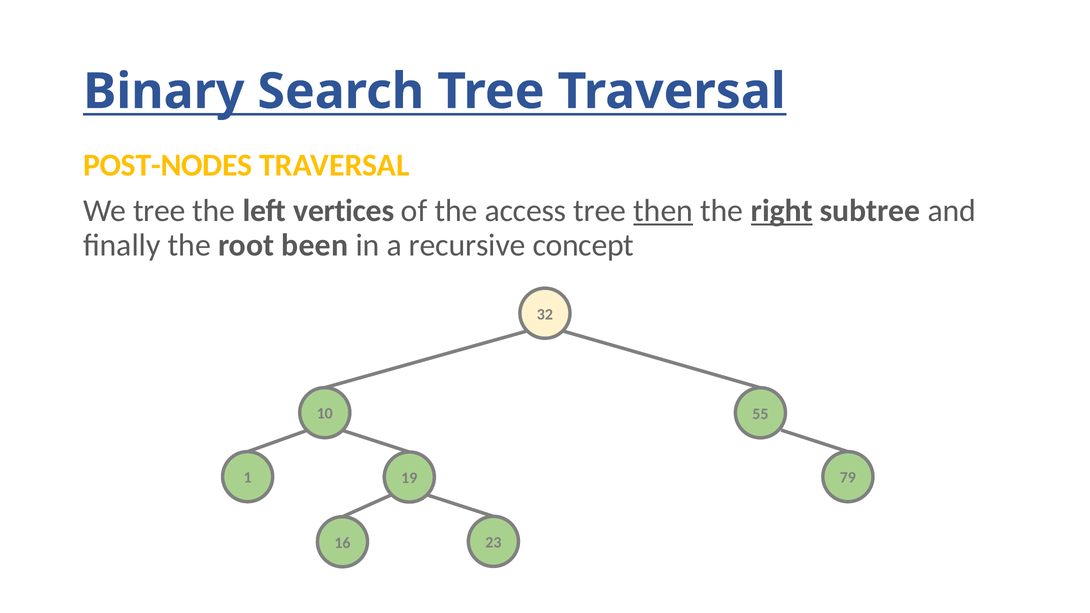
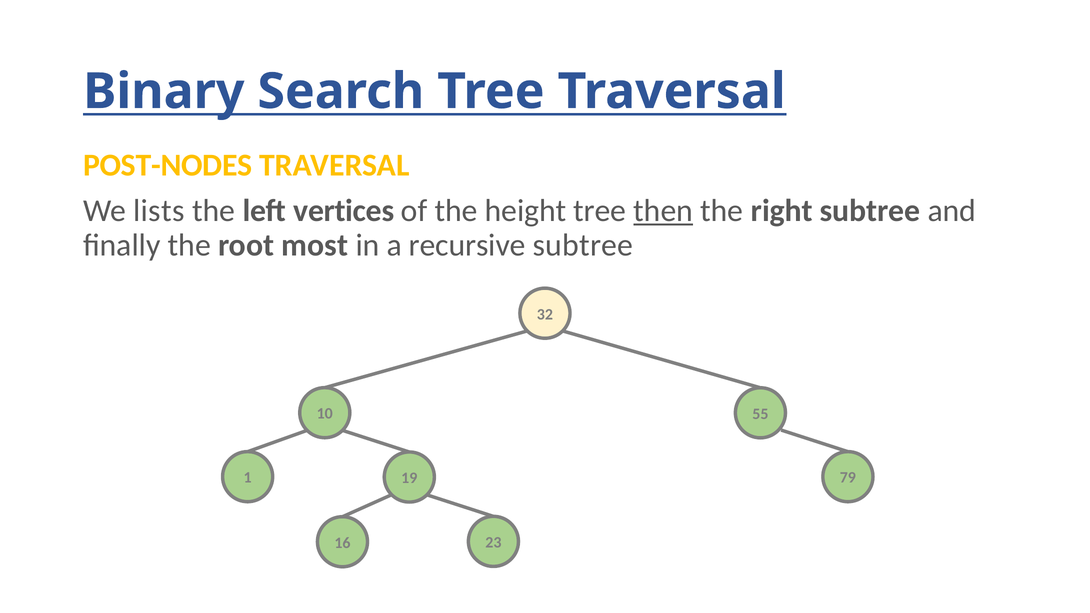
We tree: tree -> lists (159, 211)
access: access -> height (526, 211)
right underline: present -> none (782, 211)
been: been -> most (315, 245)
recursive concept: concept -> subtree (583, 245)
